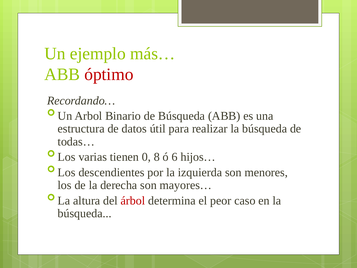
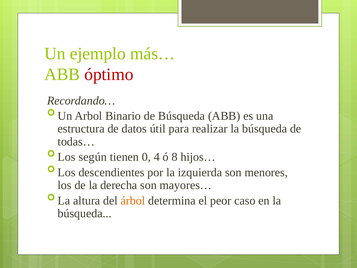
varias: varias -> según (93, 157)
8: 8 -> 4 (157, 157)
6: 6 -> 8 (175, 157)
árbol colour: red -> orange (133, 200)
